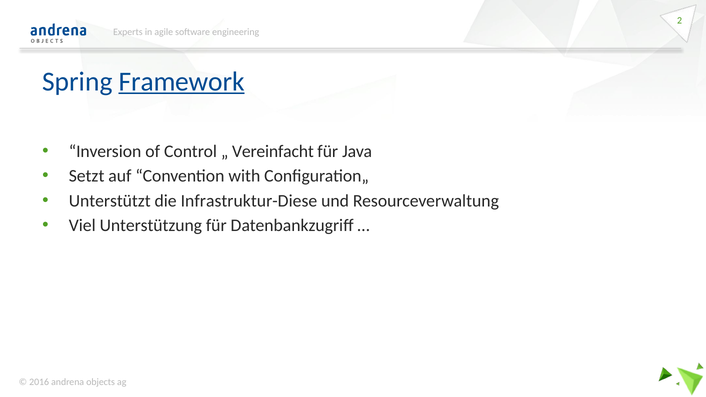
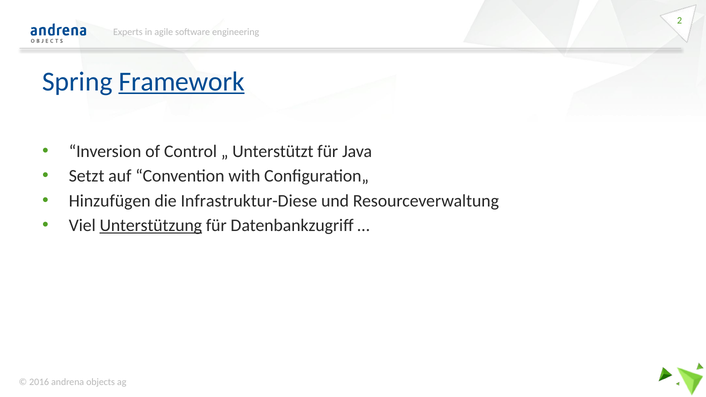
Vereinfacht: Vereinfacht -> Unterstützt (273, 151)
Unterstützt: Unterstützt -> Hinzufügen (110, 201)
Unterstützung underline: none -> present (151, 226)
